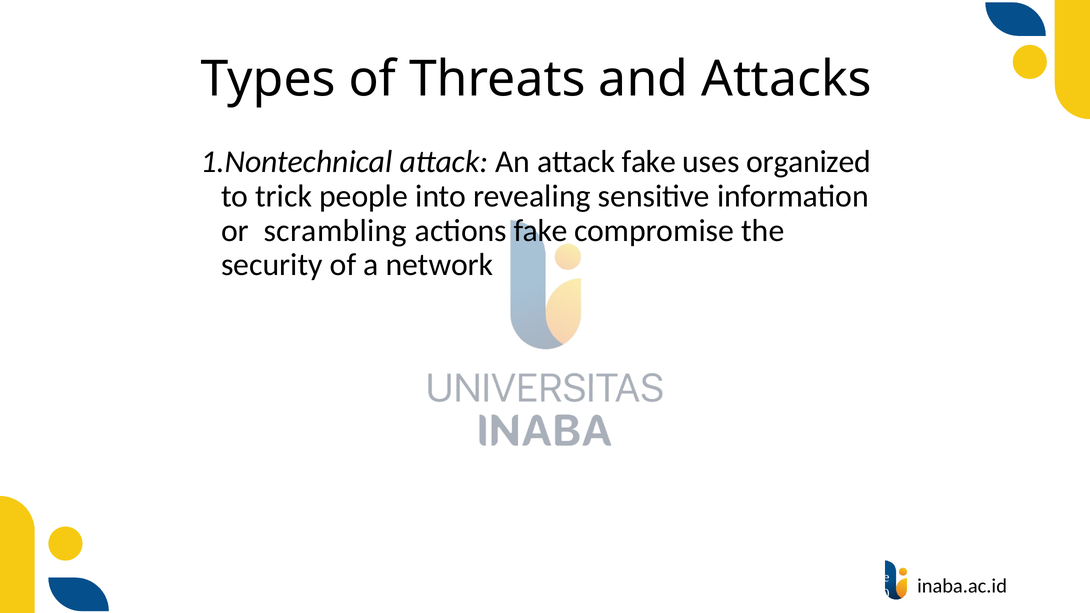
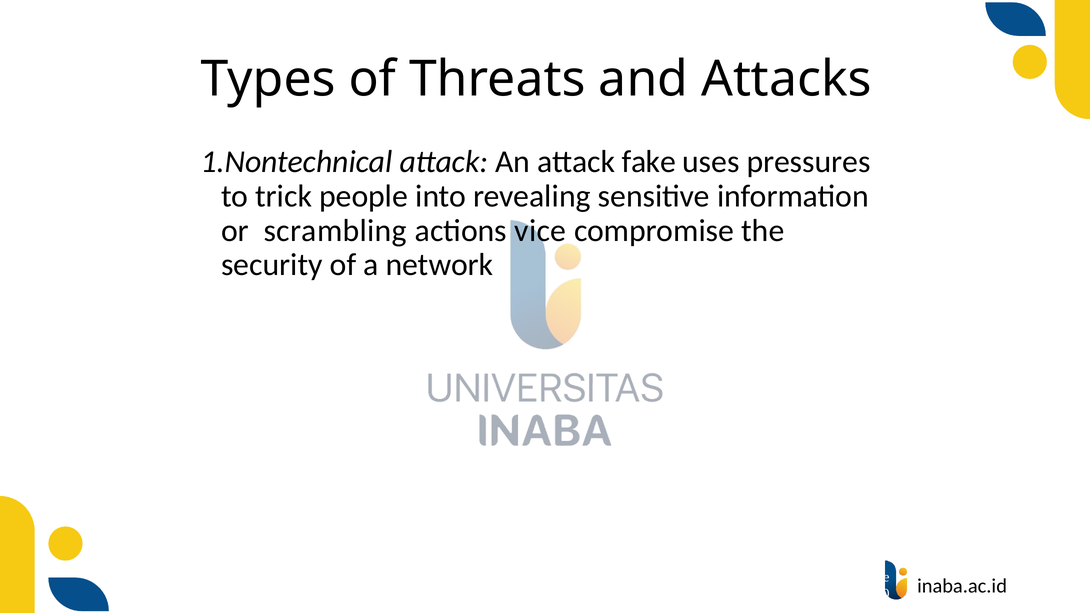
organized: organized -> pressures (809, 162)
actions fake: fake -> vice (540, 231)
